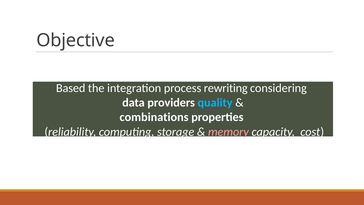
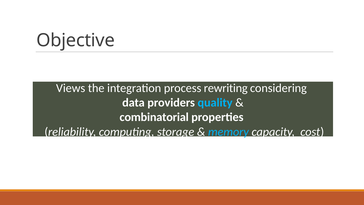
Based: Based -> Views (71, 88)
combinations: combinations -> combinatorial (154, 117)
memory colour: pink -> light blue (228, 132)
